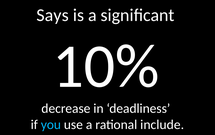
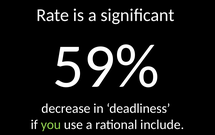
Says: Says -> Rate (53, 15)
10%: 10% -> 59% (106, 66)
you colour: light blue -> light green (51, 124)
